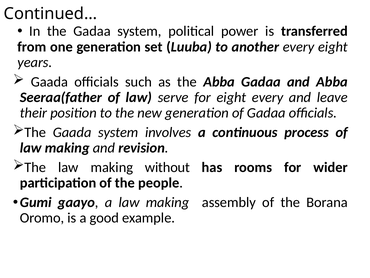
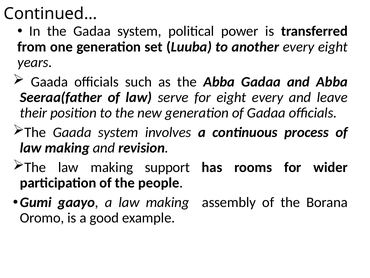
without: without -> support (167, 167)
